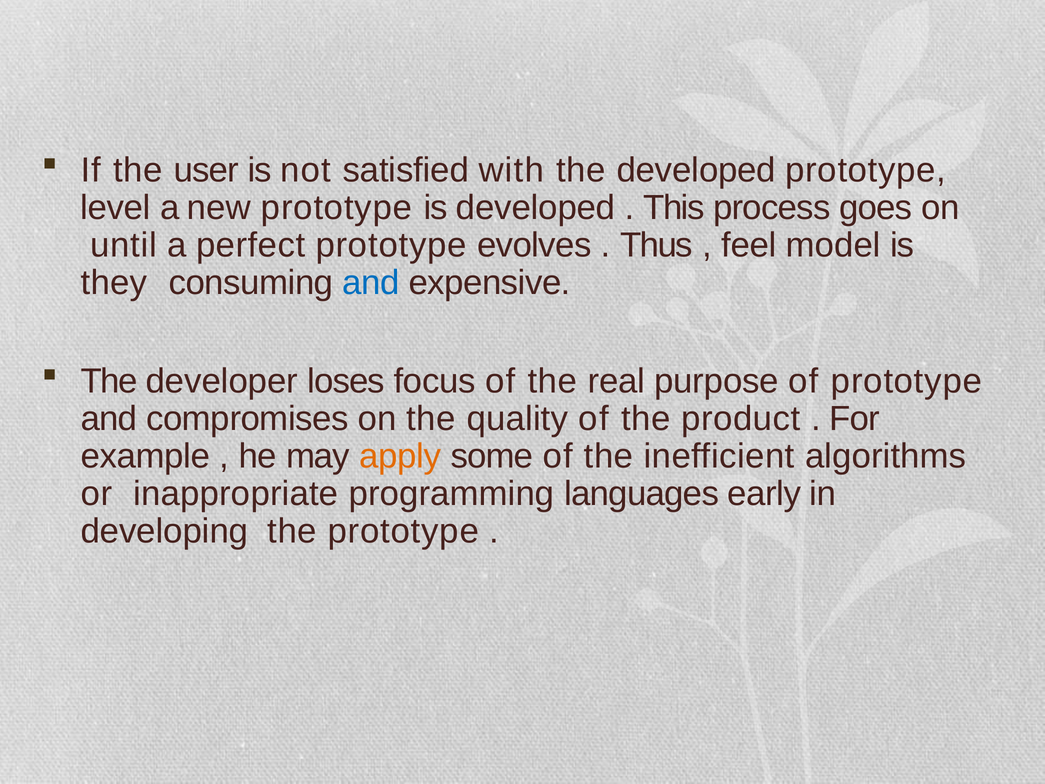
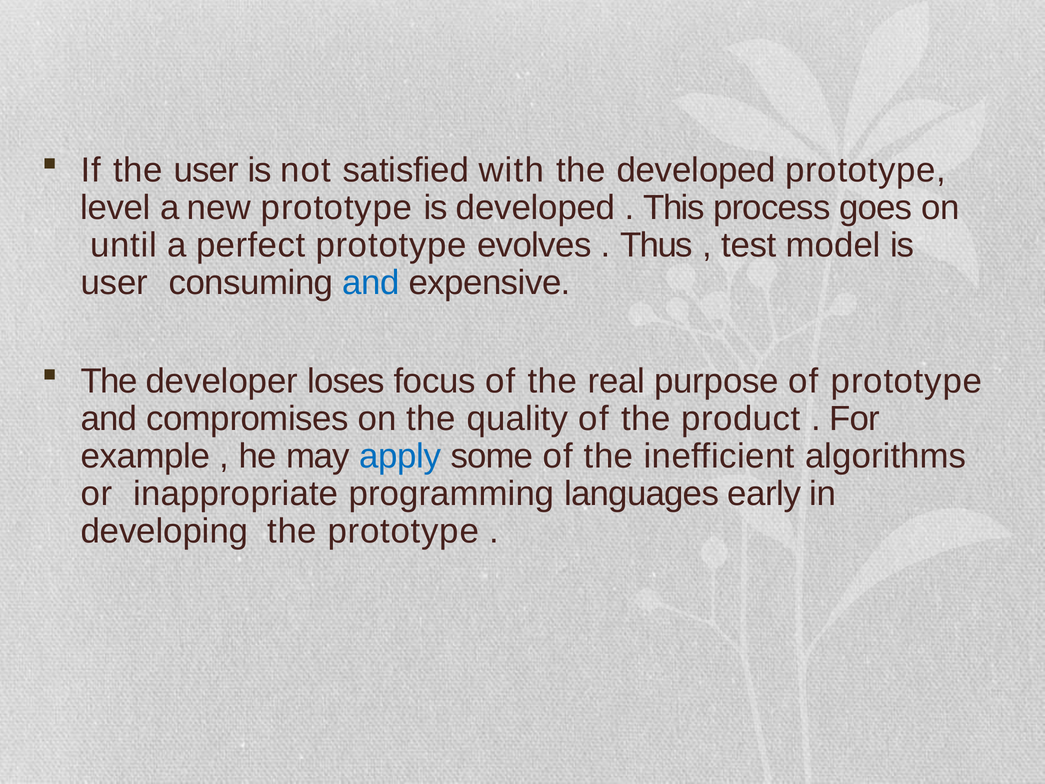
feel: feel -> test (749, 245)
they: they -> user (114, 283)
apply colour: orange -> blue (400, 456)
